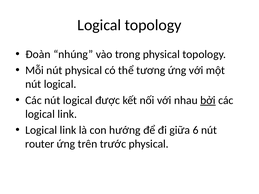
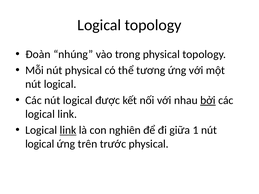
link underline: none -> present (68, 130)
hướng: hướng -> nghiên (125, 130)
6: 6 -> 1 (196, 130)
router: router -> logical (40, 144)
